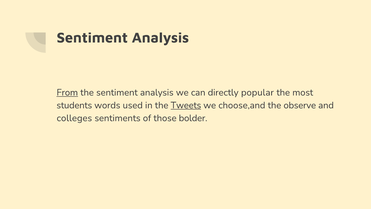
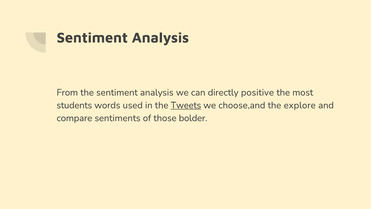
From underline: present -> none (67, 92)
popular: popular -> positive (257, 92)
observe: observe -> explore (300, 105)
colleges: colleges -> compare (74, 118)
